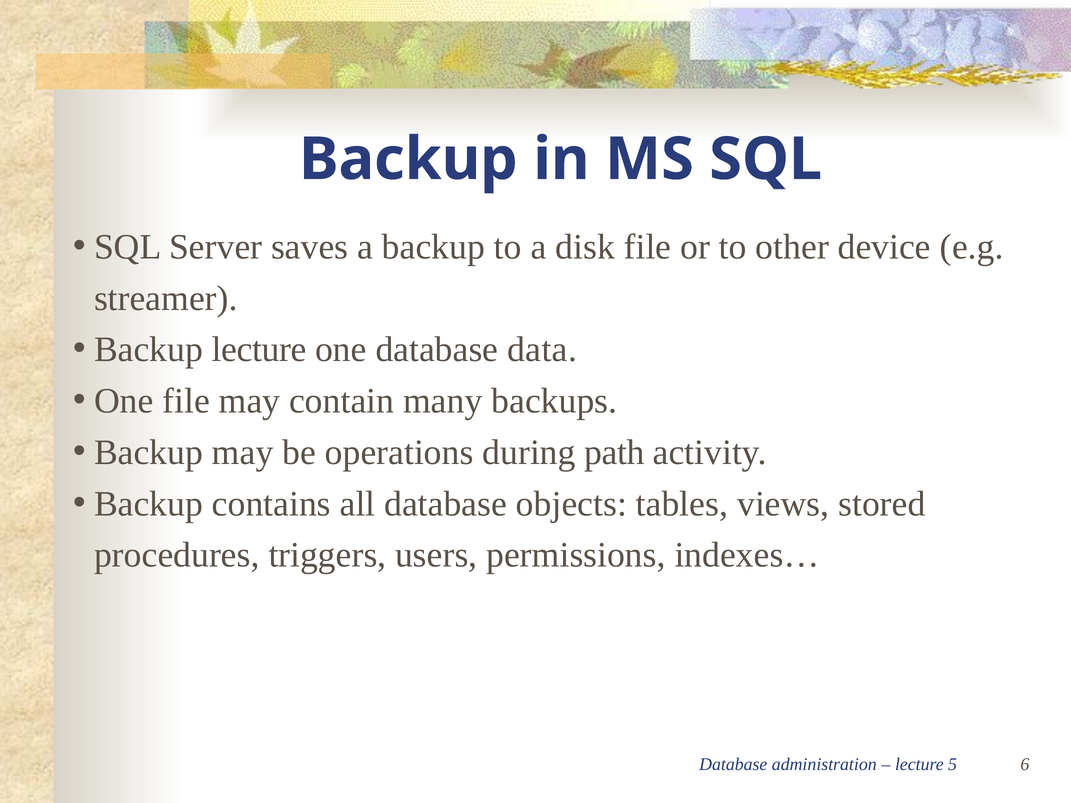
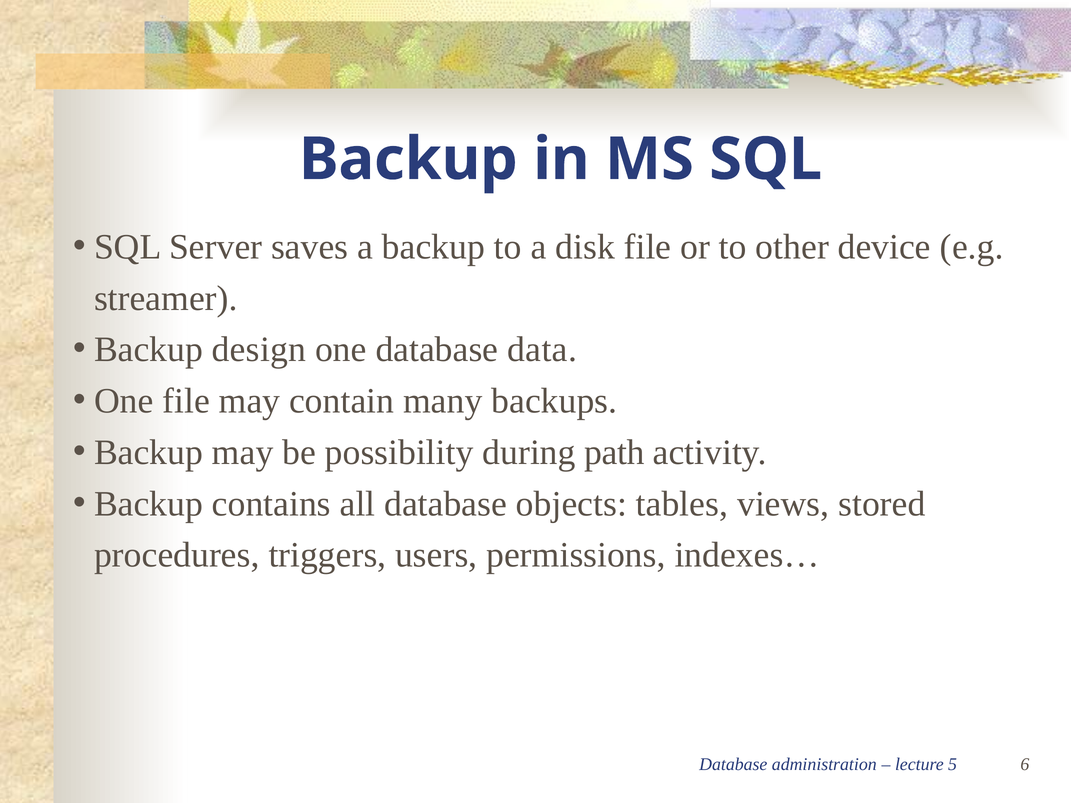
Backup lecture: lecture -> design (259, 350)
operations: operations -> possibility (399, 453)
